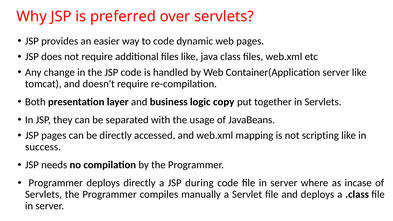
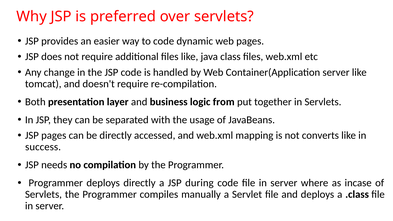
copy: copy -> from (224, 102)
scripting: scripting -> converts (320, 135)
